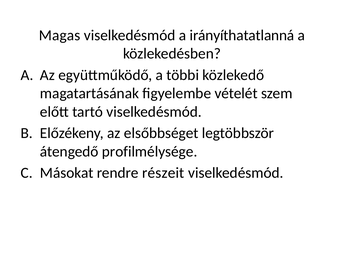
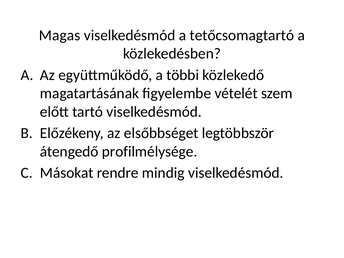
irányíthatatlanná: irányíthatatlanná -> tetőcsomagtartó (242, 35)
részeit: részeit -> mindig (163, 173)
